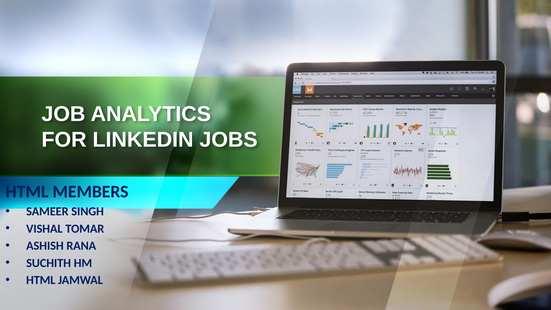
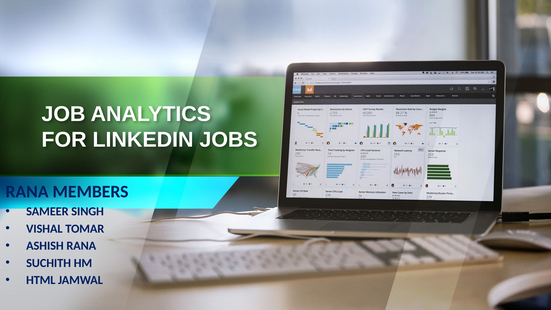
HTML: HTML -> RANA (27, 192)
